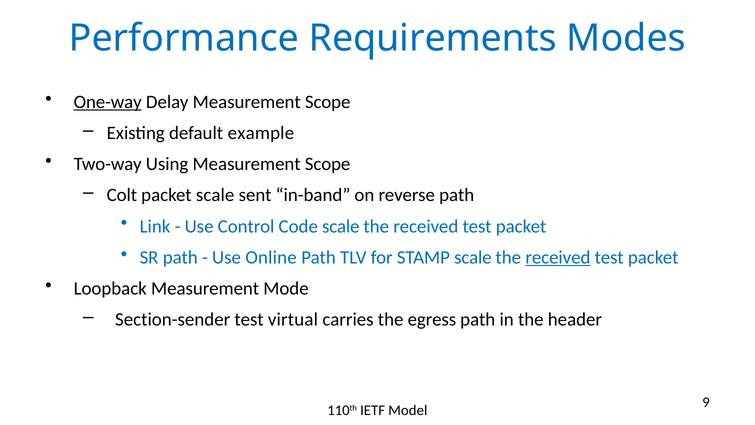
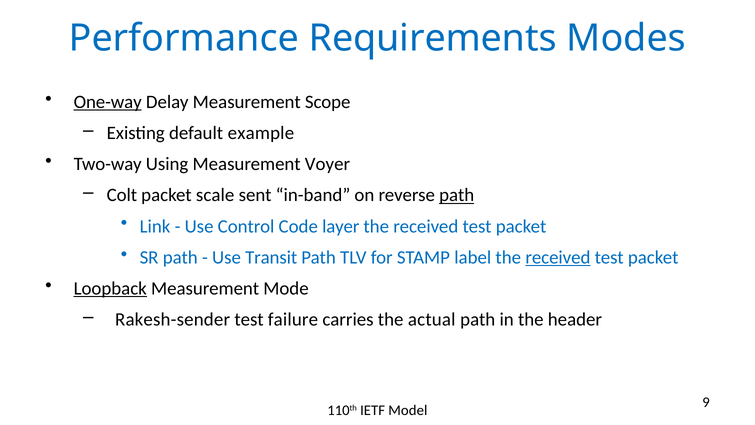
Scope: Scope -> Voyer (328, 164)
path underline: none -> present (457, 195)
Code scale: scale -> layer (341, 226)
Online: Online -> Transit (271, 257)
STAMP scale: scale -> label (473, 257)
Loopback underline: none -> present (110, 288)
Section-sender: Section-sender -> Rakesh-sender (173, 319)
virtual: virtual -> failure (293, 319)
egress: egress -> actual (432, 319)
